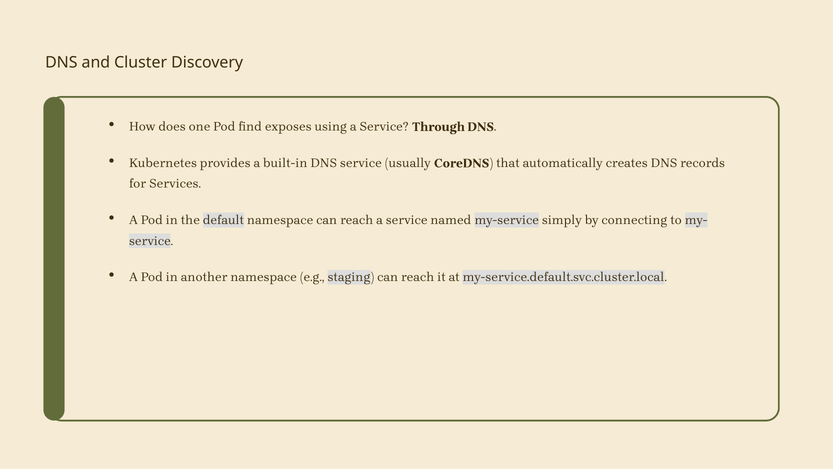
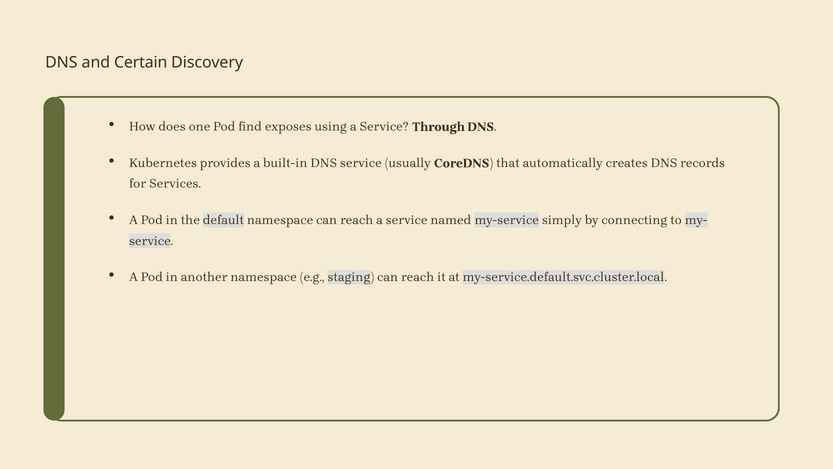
Cluster: Cluster -> Certain (141, 62)
